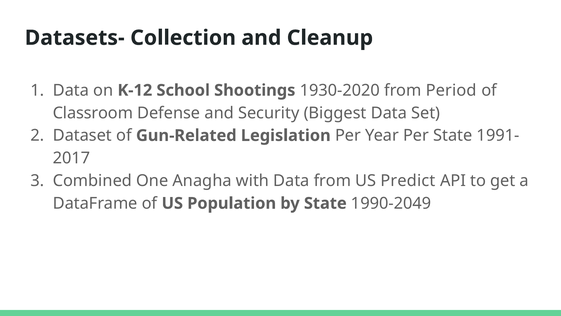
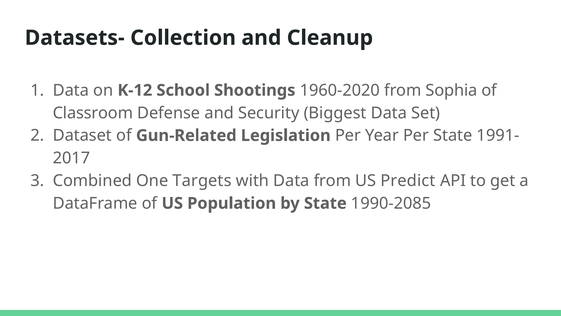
1930-2020: 1930-2020 -> 1960-2020 (340, 90)
Period: Period -> Sophia (451, 90)
Anagha: Anagha -> Targets (202, 181)
1990-2049: 1990-2049 -> 1990-2085 (391, 203)
